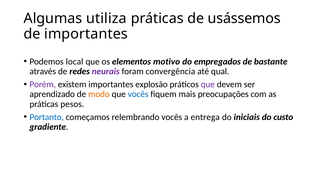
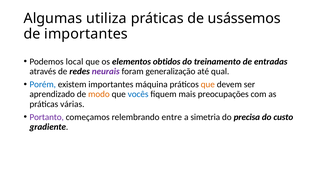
motivo: motivo -> obtidos (167, 62)
empregados: empregados -> treinamento (217, 62)
bastante: bastante -> entradas (271, 62)
convergência: convergência -> generalização (170, 71)
Porém colour: purple -> blue (43, 84)
explosão: explosão -> máquina (151, 84)
que colour: purple -> orange (208, 84)
pesos: pesos -> várias (72, 104)
Portanto colour: blue -> purple (47, 117)
relembrando vocês: vocês -> entre (172, 117)
entrega: entrega -> simetria (205, 117)
iniciais: iniciais -> precisa (247, 117)
